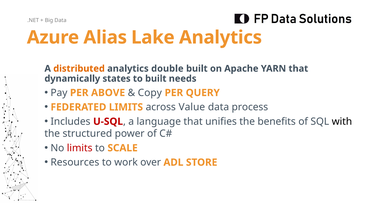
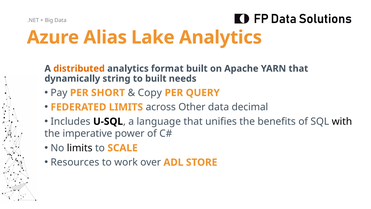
double: double -> format (167, 68)
states: states -> string (116, 78)
ABOVE: ABOVE -> SHORT (108, 93)
Value: Value -> Other (192, 107)
process: process -> decimal (250, 107)
U-SQL colour: red -> black (108, 121)
structured: structured -> imperative (87, 133)
limits colour: red -> black (80, 148)
